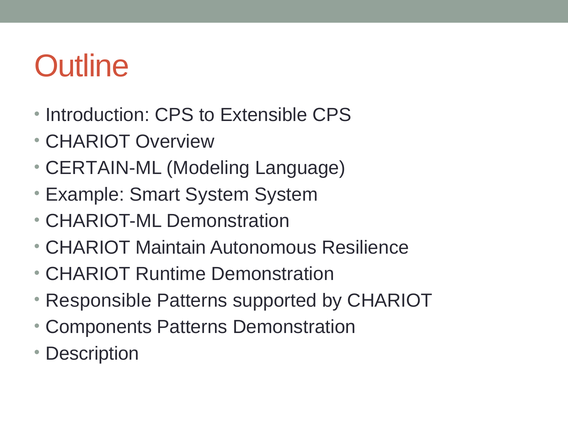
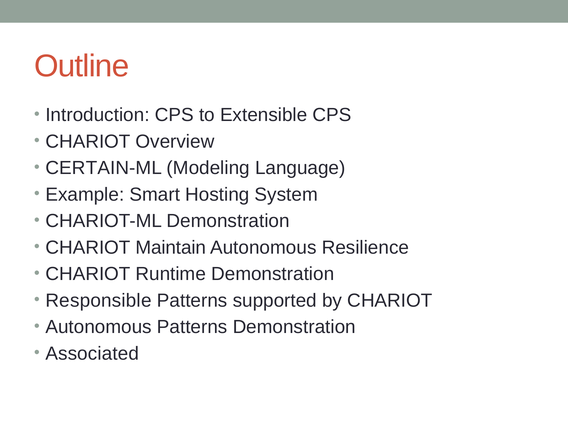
Smart System: System -> Hosting (217, 194)
Components: Components -> Autonomous (99, 327)
Description: Description -> Associated (92, 353)
